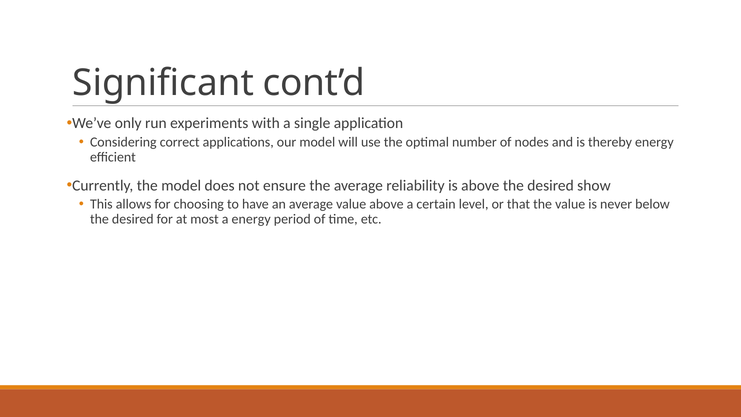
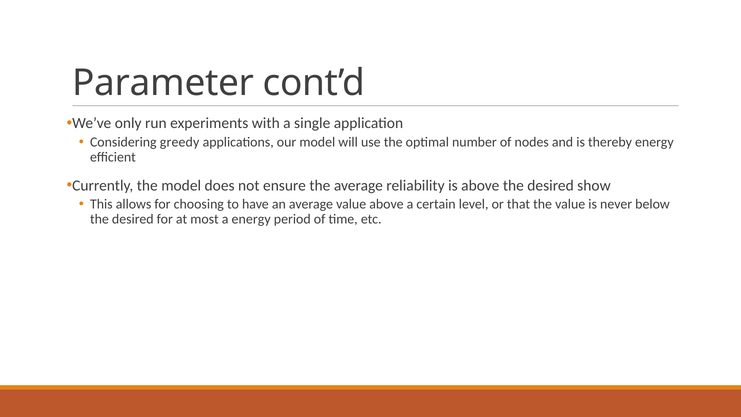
Significant: Significant -> Parameter (163, 83)
correct: correct -> greedy (180, 142)
